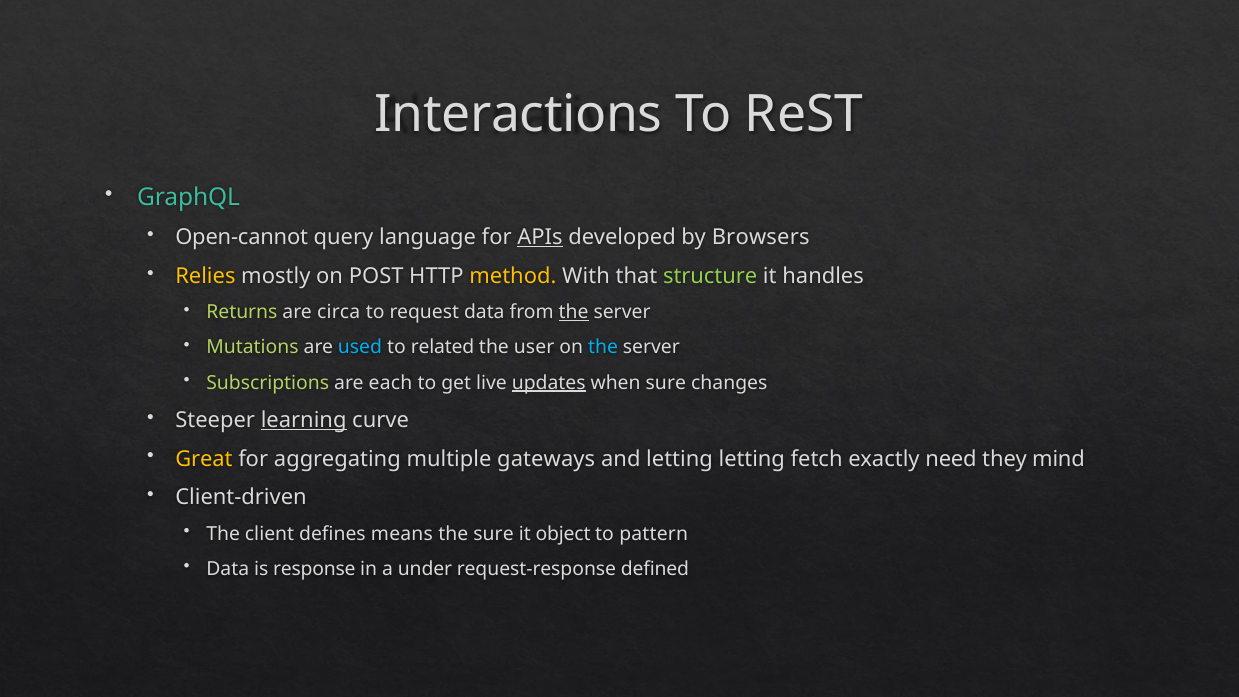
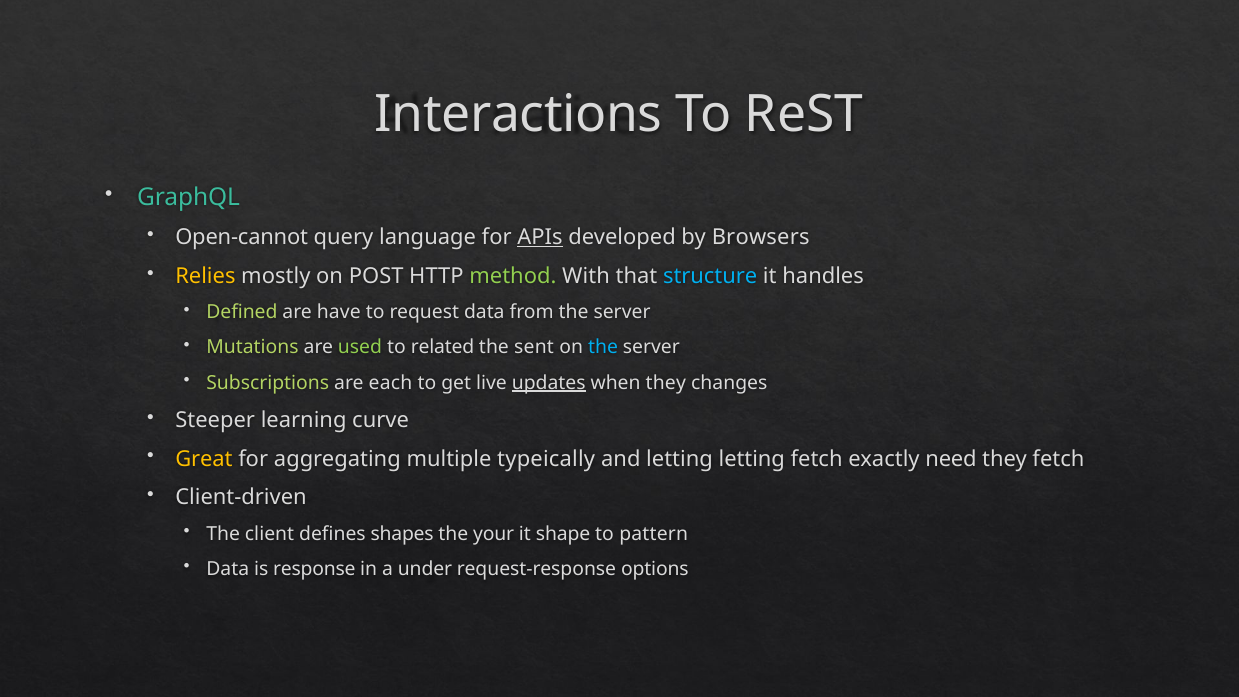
method colour: yellow -> light green (513, 276)
structure colour: light green -> light blue (710, 276)
Returns: Returns -> Defined (242, 312)
circa: circa -> have (339, 312)
the underline: present -> none (574, 312)
used colour: light blue -> light green (360, 348)
user: user -> sent (534, 348)
when sure: sure -> they (666, 383)
learning underline: present -> none (304, 420)
gateways: gateways -> typeically (546, 459)
they mind: mind -> fetch (1058, 459)
means: means -> shapes (402, 534)
the sure: sure -> your (494, 534)
object: object -> shape (563, 534)
defined: defined -> options (655, 569)
